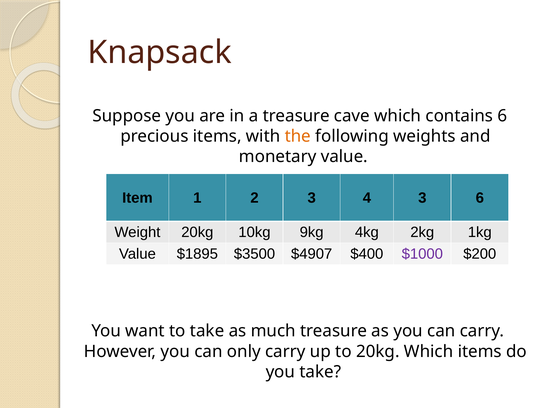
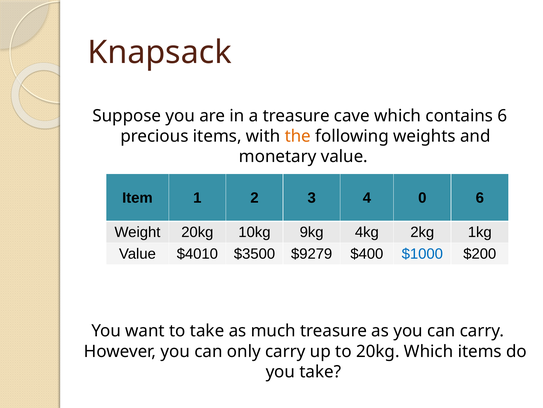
4 3: 3 -> 0 (422, 197)
$1895: $1895 -> $4010 (197, 254)
$4907: $4907 -> $9279 (312, 254)
$1000 colour: purple -> blue (422, 254)
